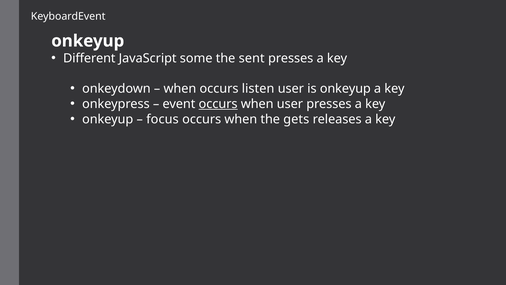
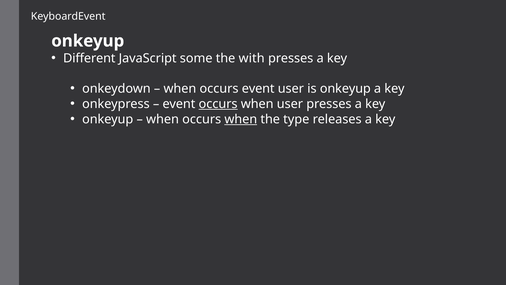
sent: sent -> with (252, 58)
occurs listen: listen -> event (258, 89)
focus: focus -> when (163, 119)
when underline: none -> present (241, 119)
gets: gets -> type (296, 119)
